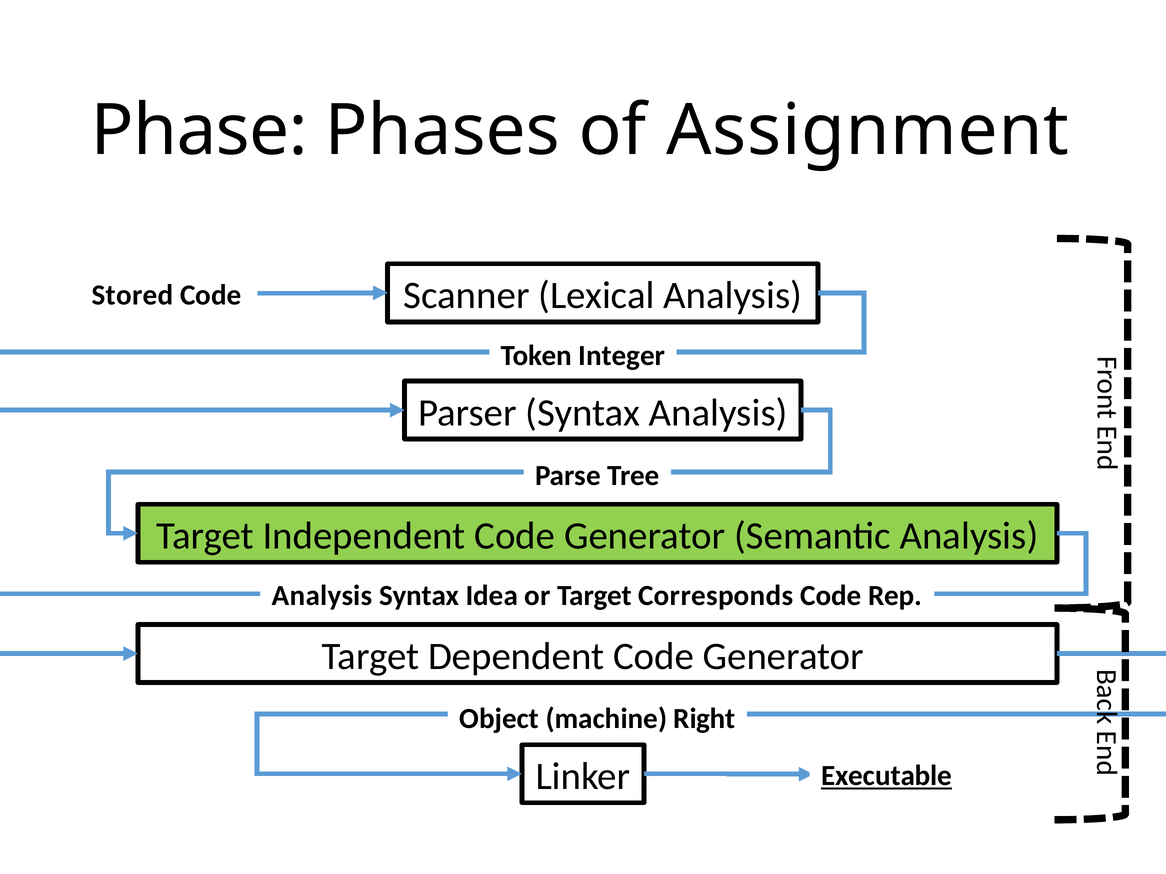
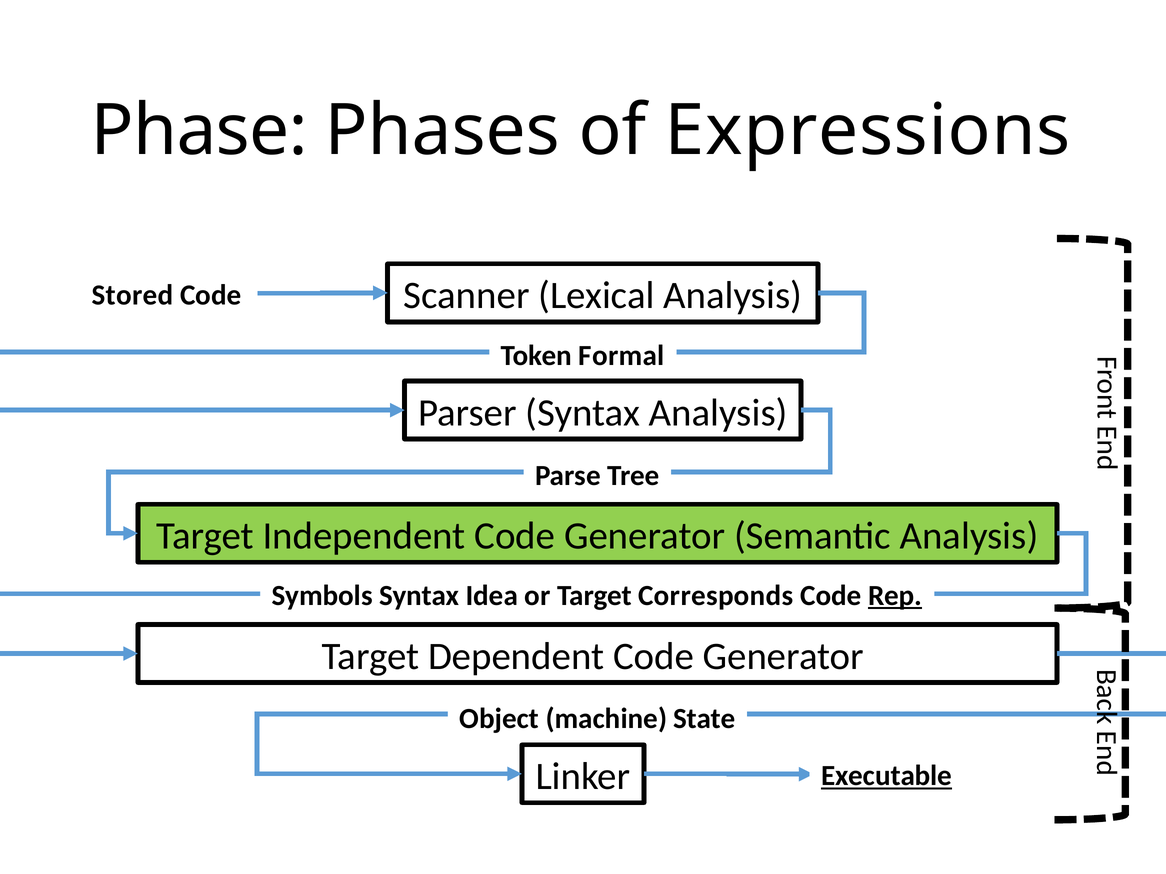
Assignment: Assignment -> Expressions (868, 131)
Integer: Integer -> Formal (621, 356)
Analysis: Analysis -> Symbols (322, 596)
Rep underline: none -> present (895, 596)
Right: Right -> State (704, 719)
